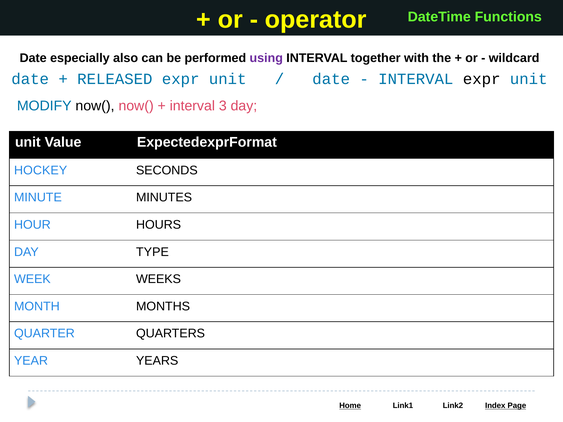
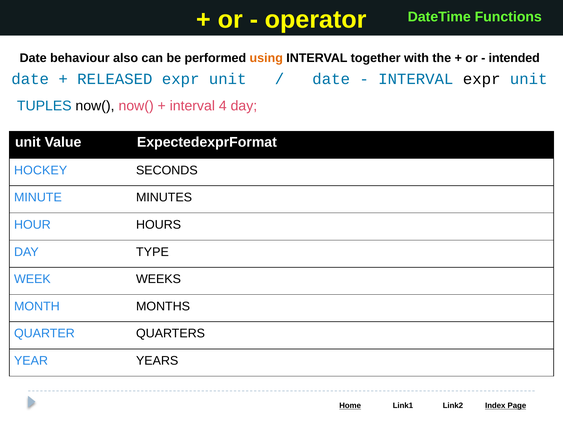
especially: especially -> behaviour (80, 58)
using colour: purple -> orange (266, 58)
wildcard: wildcard -> intended (514, 58)
MODIFY: MODIFY -> TUPLES (44, 106)
3: 3 -> 4 (223, 106)
